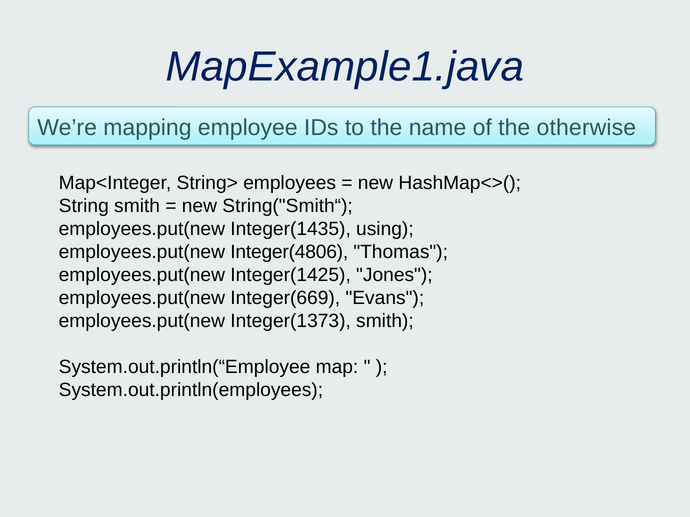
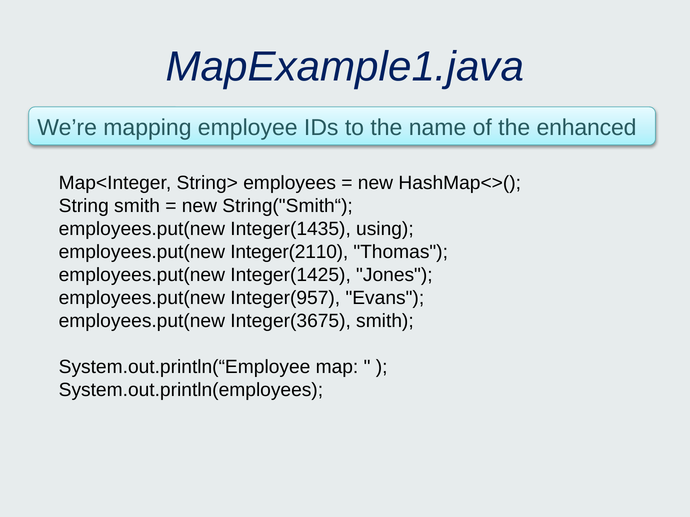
otherwise: otherwise -> enhanced (587, 128)
Integer(4806: Integer(4806 -> Integer(2110 (289, 252)
Integer(669: Integer(669 -> Integer(957 (285, 298)
Integer(1373: Integer(1373 -> Integer(3675 (291, 321)
